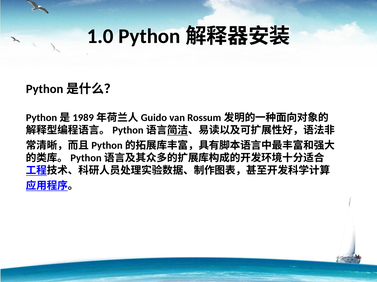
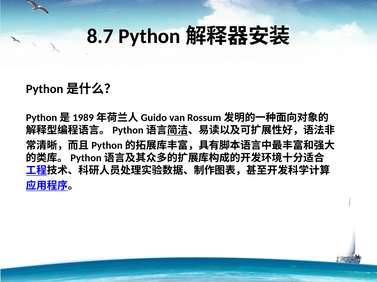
1.0: 1.0 -> 8.7 (100, 36)
